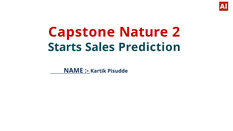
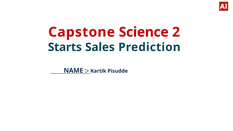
Nature: Nature -> Science (144, 32)
